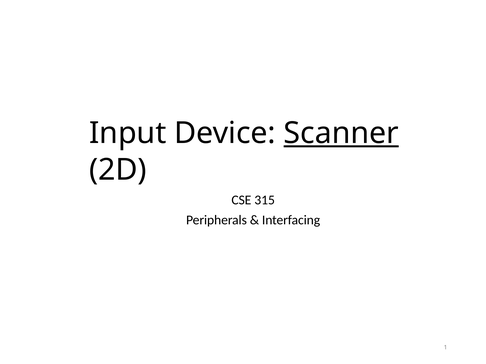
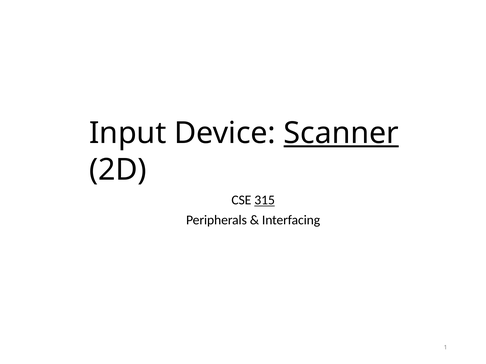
315 underline: none -> present (265, 200)
